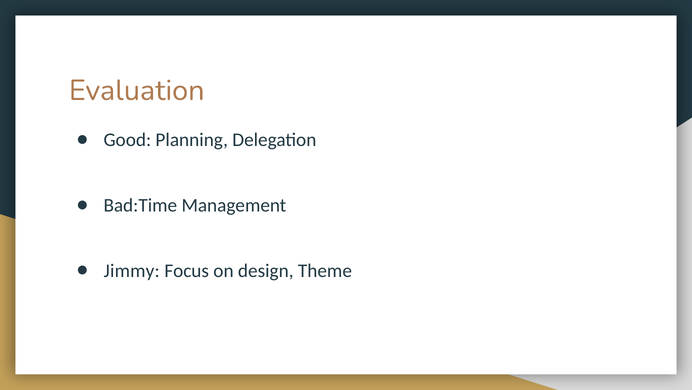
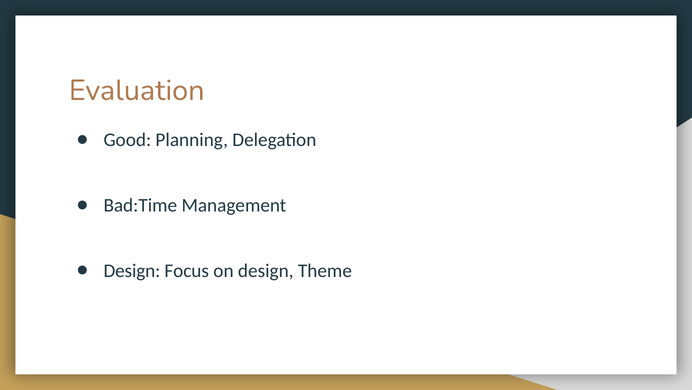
Jimmy: Jimmy -> Design (132, 270)
